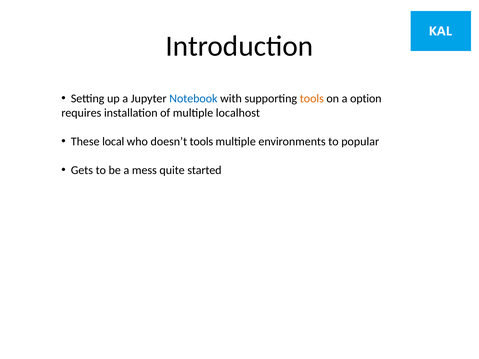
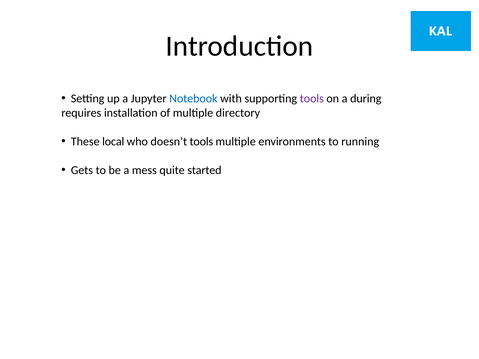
tools colour: orange -> purple (312, 99)
option: option -> during (366, 99)
localhost: localhost -> directory (238, 113)
popular: popular -> running (360, 142)
